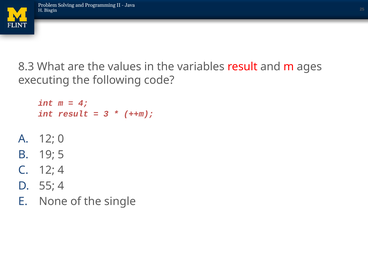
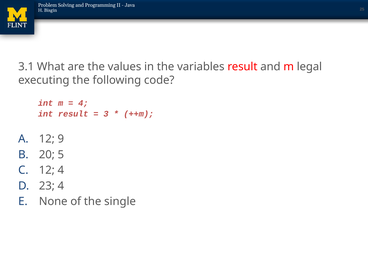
8.3: 8.3 -> 3.1 (26, 67)
ages: ages -> legal (309, 67)
0: 0 -> 9 (61, 139)
19: 19 -> 20 (47, 155)
55: 55 -> 23 (47, 186)
